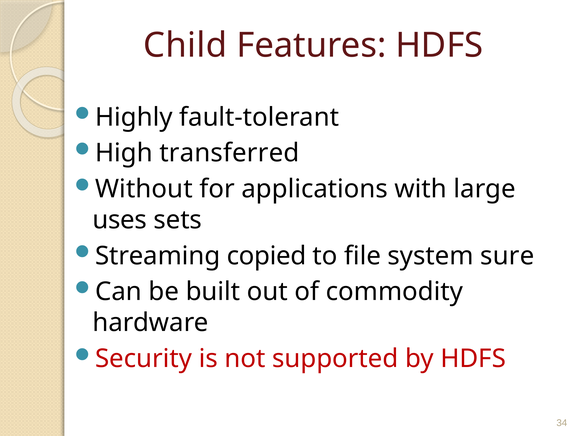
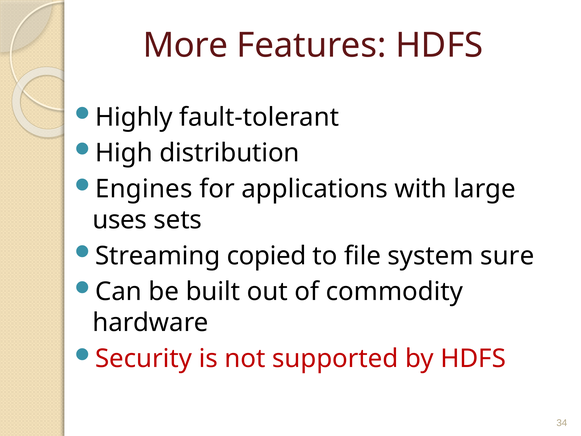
Child: Child -> More (185, 45)
transferred: transferred -> distribution (230, 153)
Without: Without -> Engines (144, 189)
